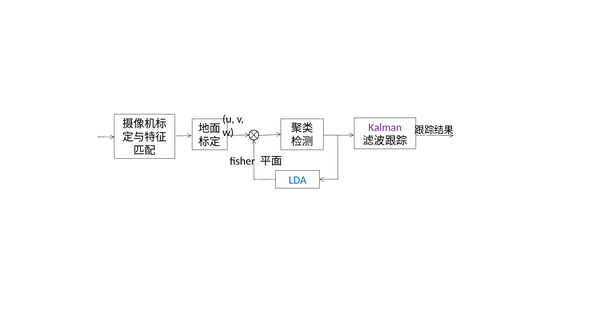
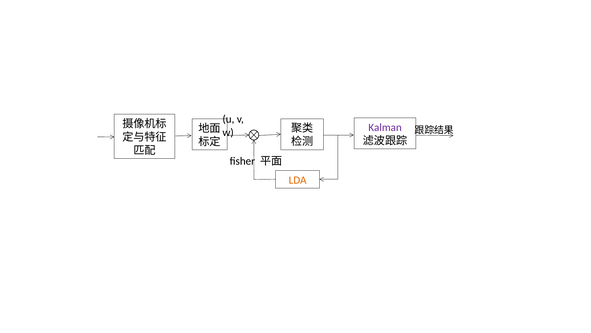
LDA colour: blue -> orange (298, 180)
